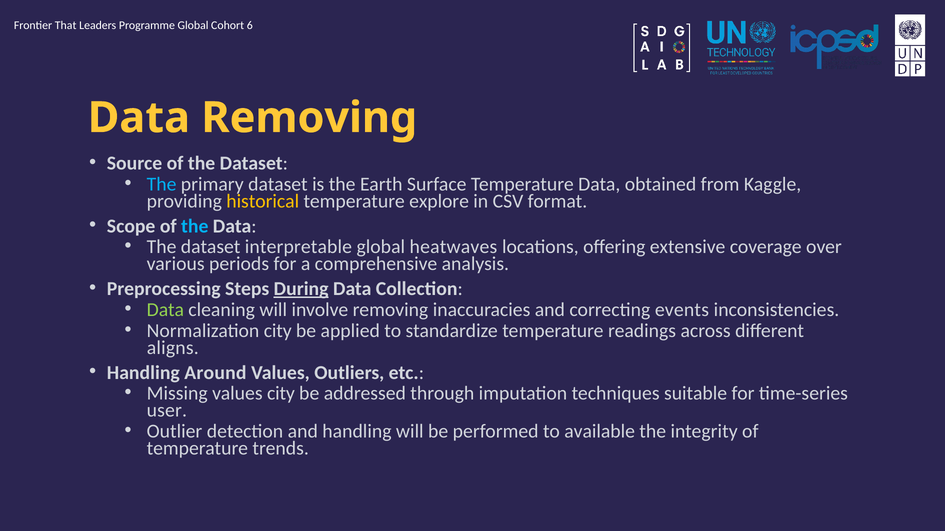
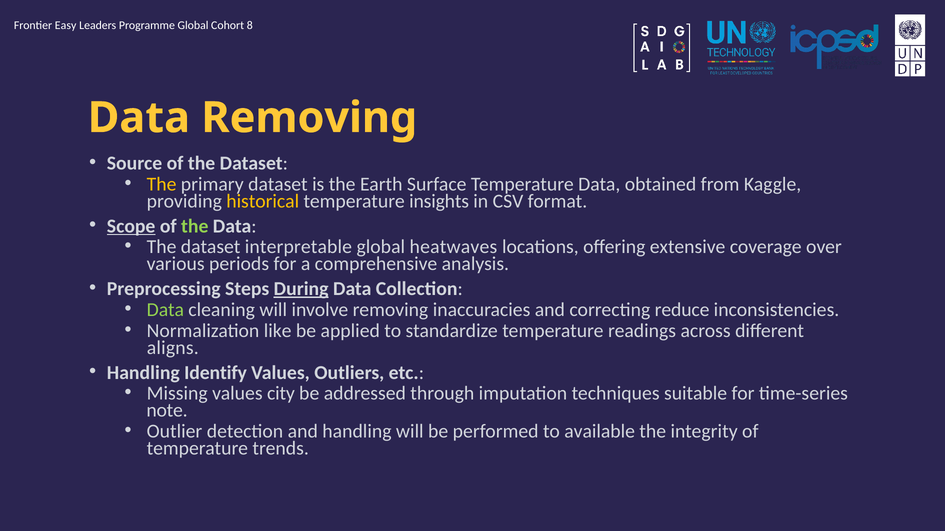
That: That -> Easy (66, 25)
6: 6 -> 8 (250, 25)
The colour: light blue -> yellow (162, 184)
explore: explore -> insights (439, 201)
Scope underline: none -> present (131, 226)
the colour: light blue -> light green (195, 226)
events: events -> reduce (682, 310)
Normalization city: city -> like (278, 331)
Around: Around -> Identify (216, 373)
user: user -> note (167, 411)
